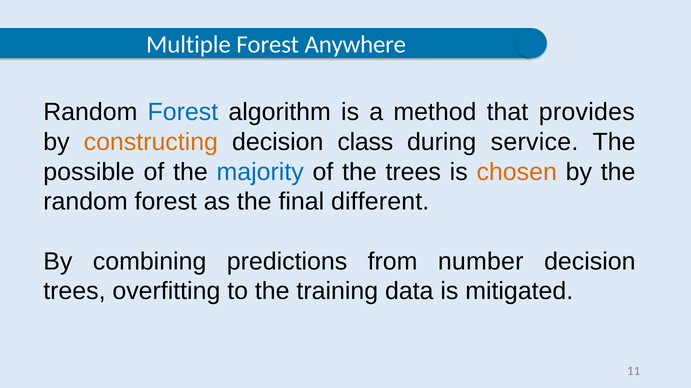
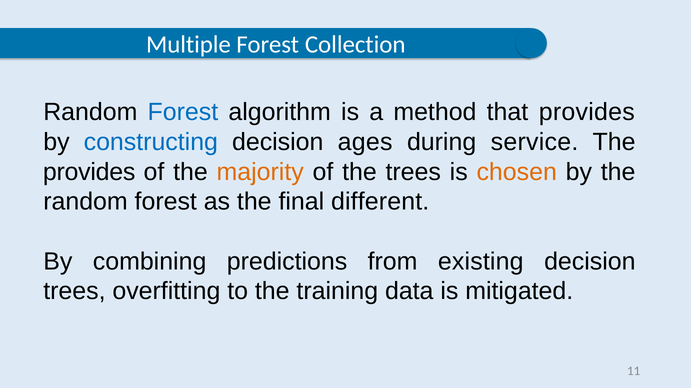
Anywhere: Anywhere -> Collection (355, 45)
constructing colour: orange -> blue (151, 142)
class: class -> ages (365, 142)
possible: possible -> provides (89, 172)
majority colour: blue -> orange (260, 172)
number: number -> existing (481, 262)
